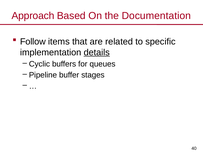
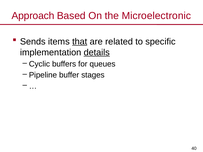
Documentation: Documentation -> Microelectronic (156, 16)
Follow: Follow -> Sends (33, 42)
that underline: none -> present (80, 42)
